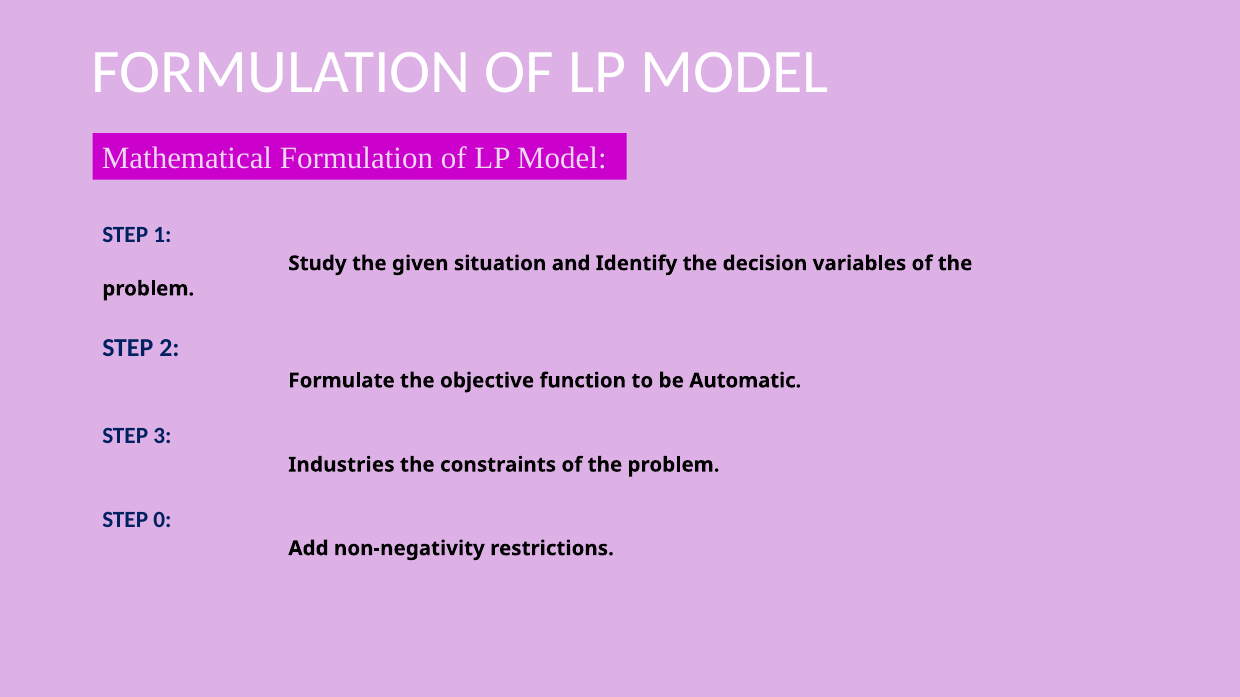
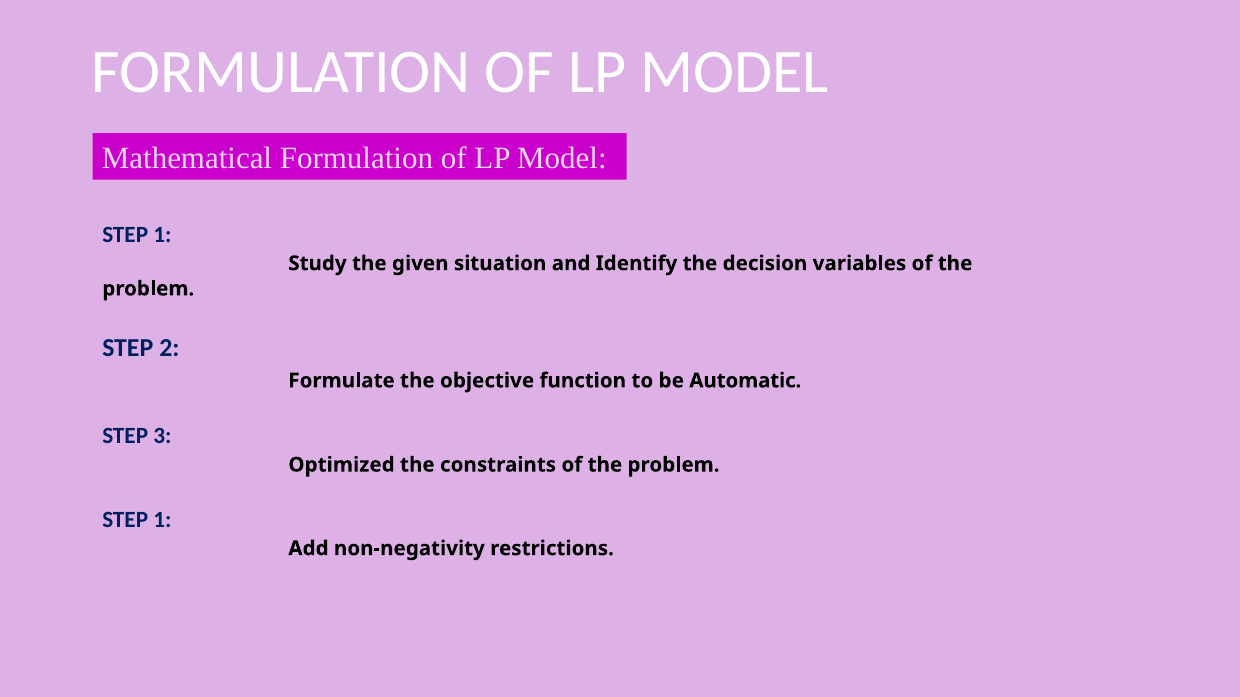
Industries: Industries -> Optimized (342, 465)
0: 0 -> 1 (163, 520)
